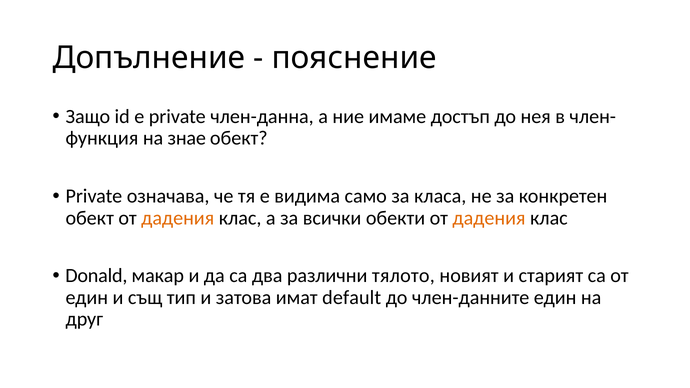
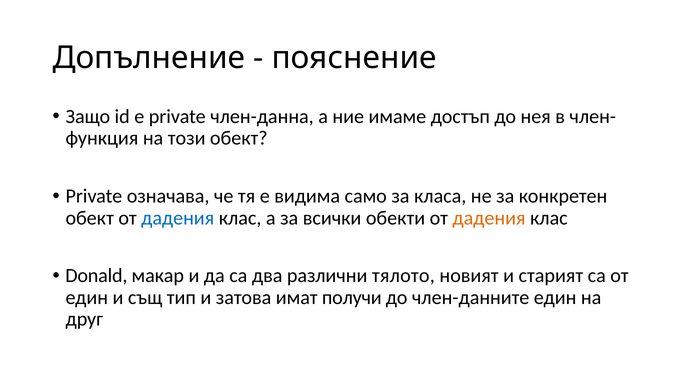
знае: знае -> този (187, 138)
дадения colour: orange -> blue (178, 218)
default: default -> получи (352, 298)
